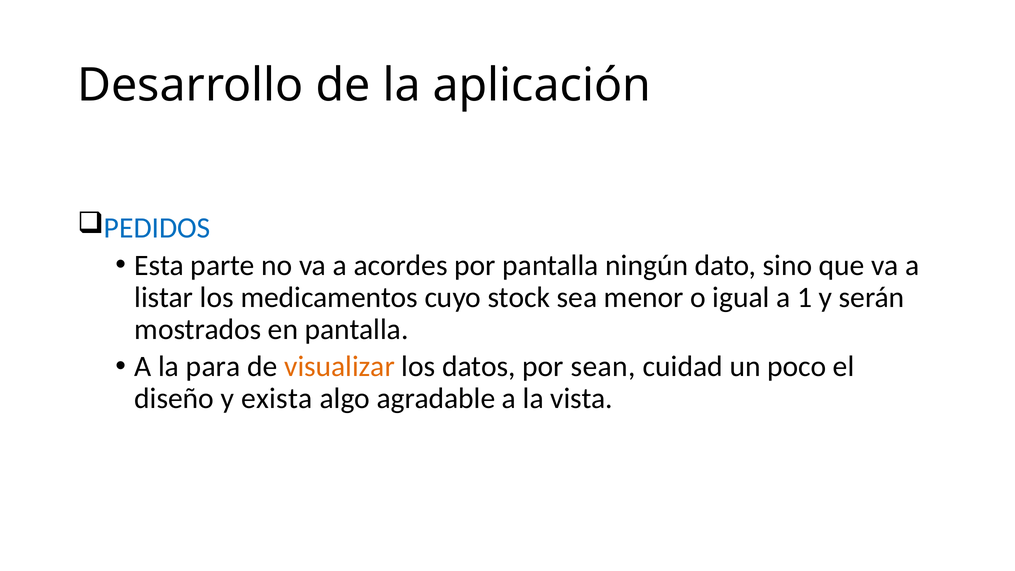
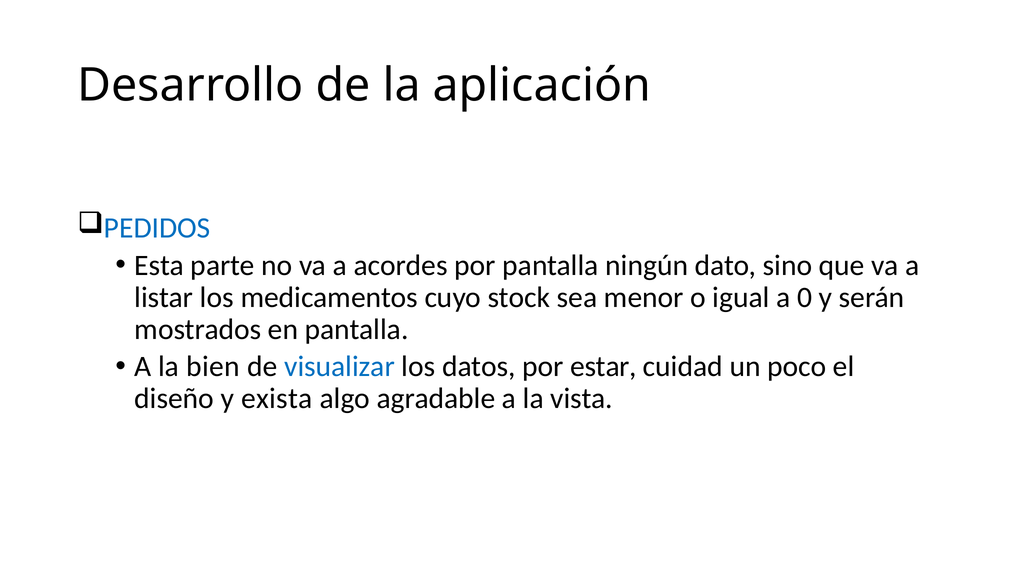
1: 1 -> 0 (805, 297)
para: para -> bien (213, 366)
visualizar colour: orange -> blue (340, 366)
sean: sean -> estar (603, 366)
